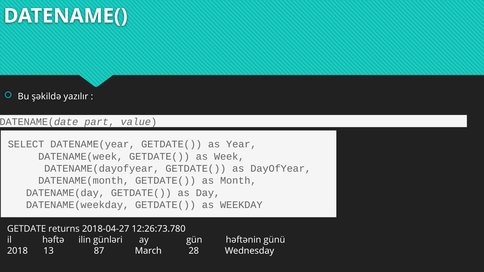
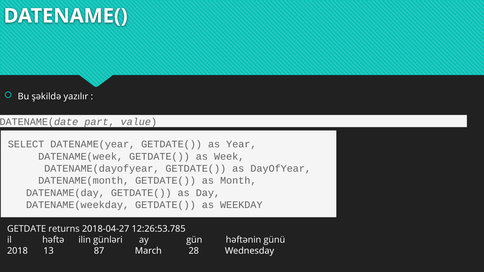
12:26:73.780: 12:26:73.780 -> 12:26:53.785 (159, 229)
